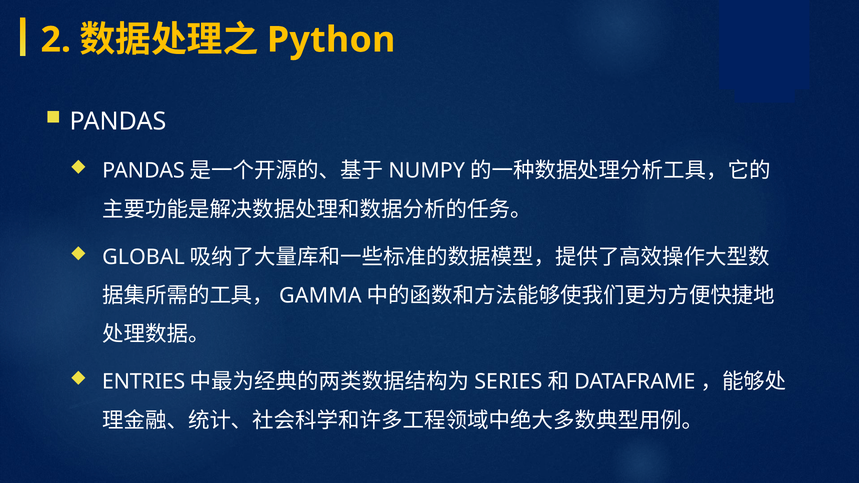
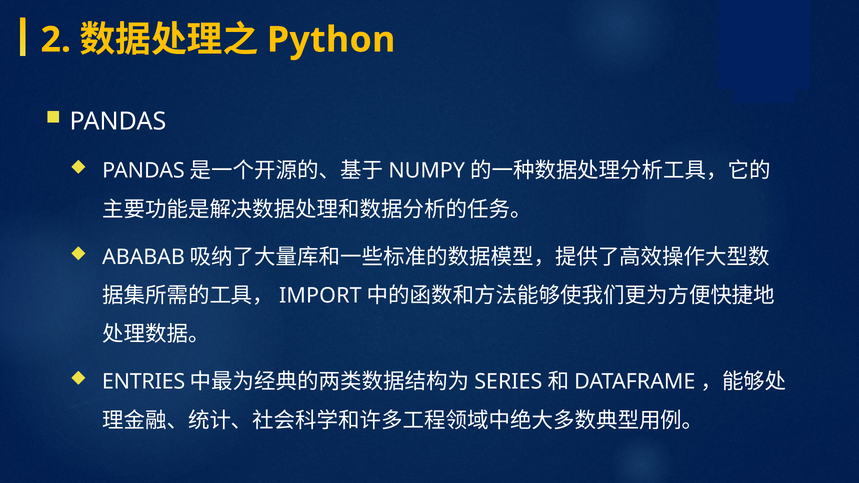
GLOBAL: GLOBAL -> ABABAB (143, 257)
GAMMA: GAMMA -> IMPORT (320, 296)
